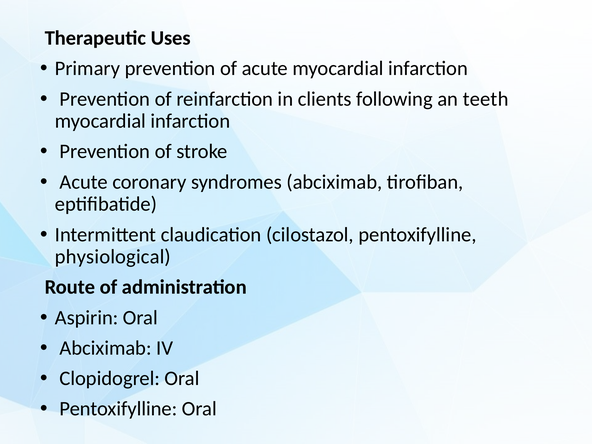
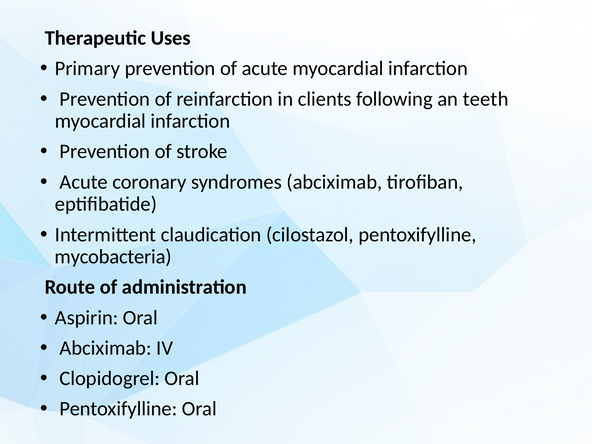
physiological: physiological -> mycobacteria (113, 257)
